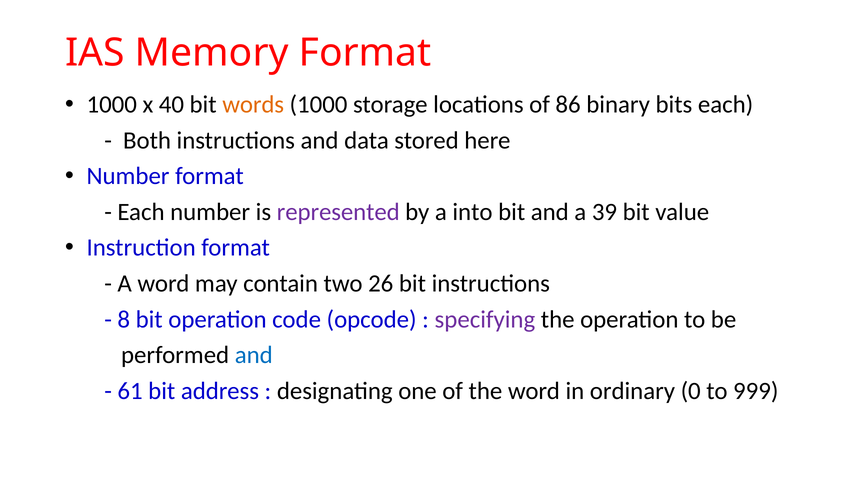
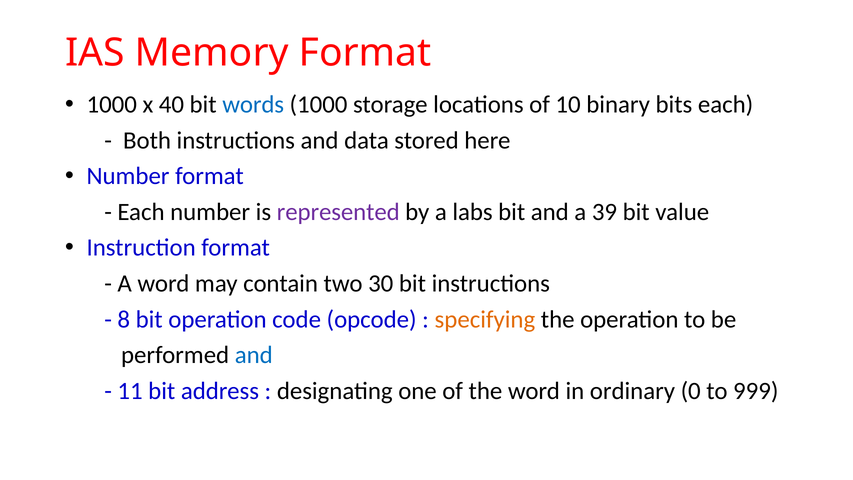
words colour: orange -> blue (253, 105)
86: 86 -> 10 (568, 105)
into: into -> labs (473, 212)
26: 26 -> 30 (381, 283)
specifying colour: purple -> orange (485, 319)
61: 61 -> 11 (130, 391)
